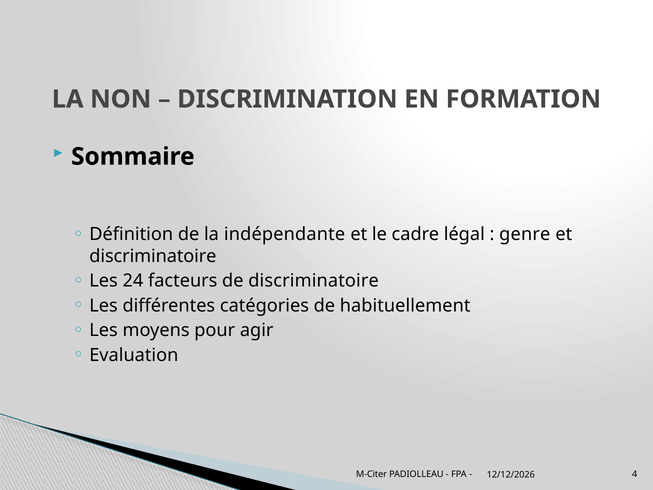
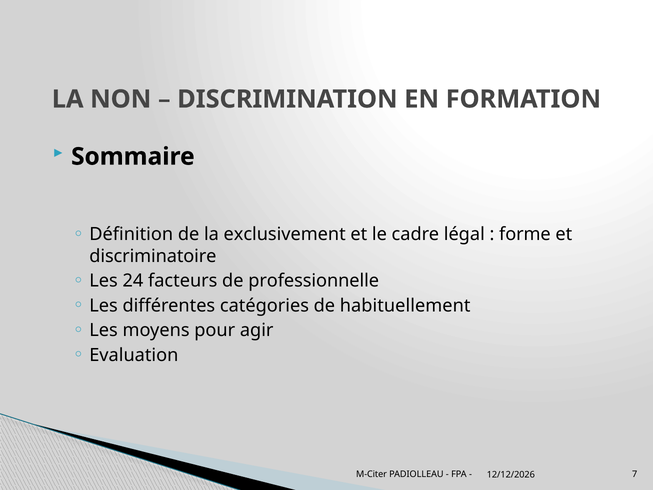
indépendante: indépendante -> exclusivement (285, 234)
genre: genre -> forme (525, 234)
de discriminatoire: discriminatoire -> professionnelle (314, 281)
4: 4 -> 7 (635, 474)
